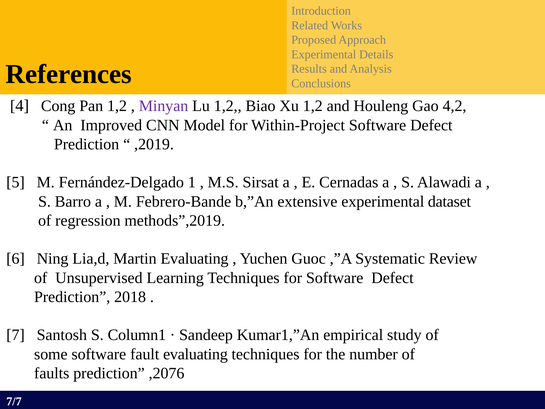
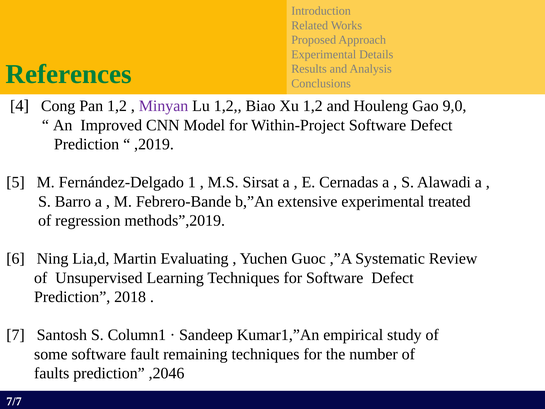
References colour: black -> green (69, 74)
4,2: 4,2 -> 9,0 (455, 106)
dataset: dataset -> treated (449, 201)
fault evaluating: evaluating -> remaining (195, 354)
,2076: ,2076 -> ,2046 (167, 373)
